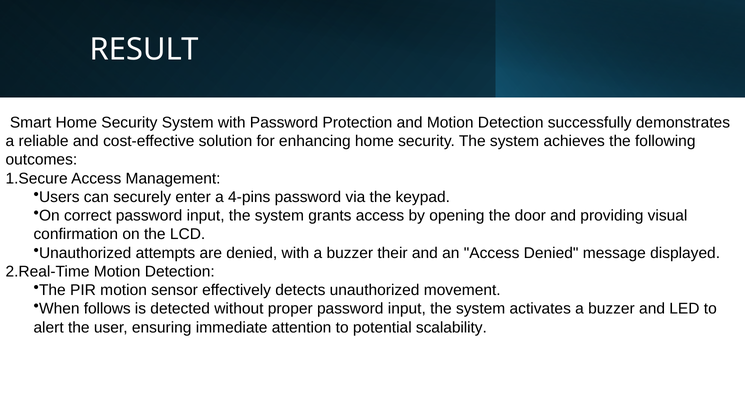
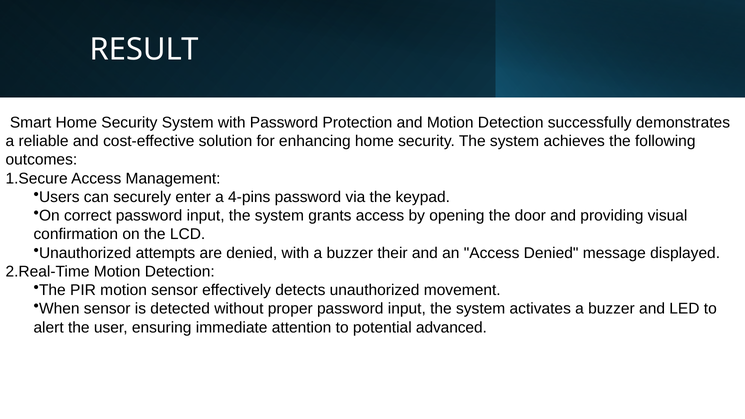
When follows: follows -> sensor (107, 309)
scalability: scalability -> advanced (451, 328)
